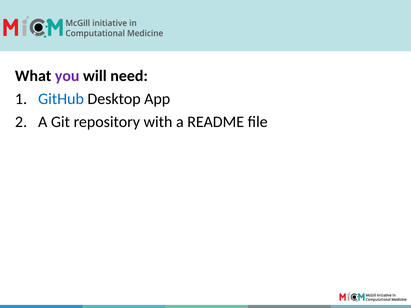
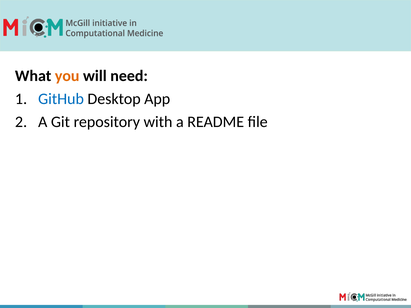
you colour: purple -> orange (67, 76)
